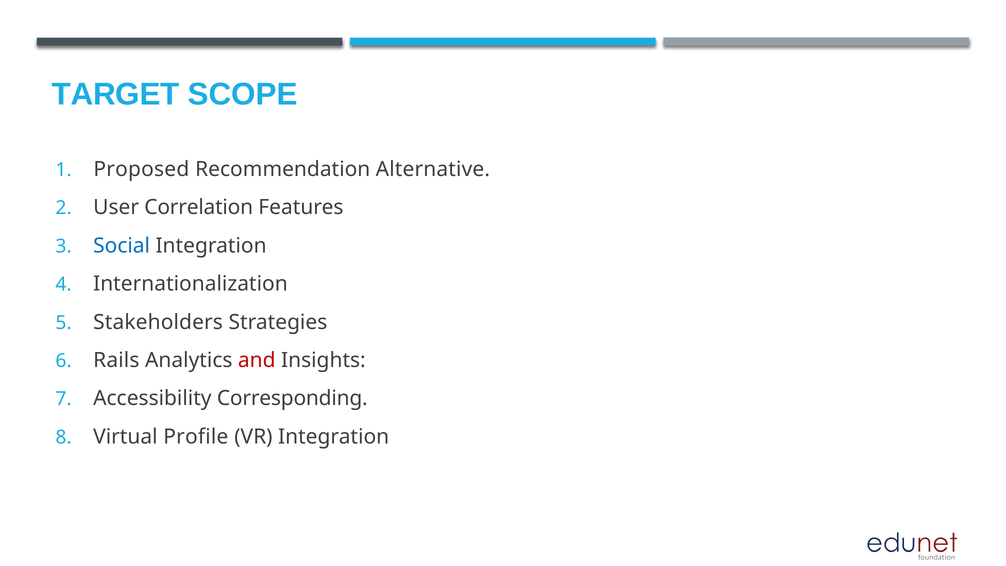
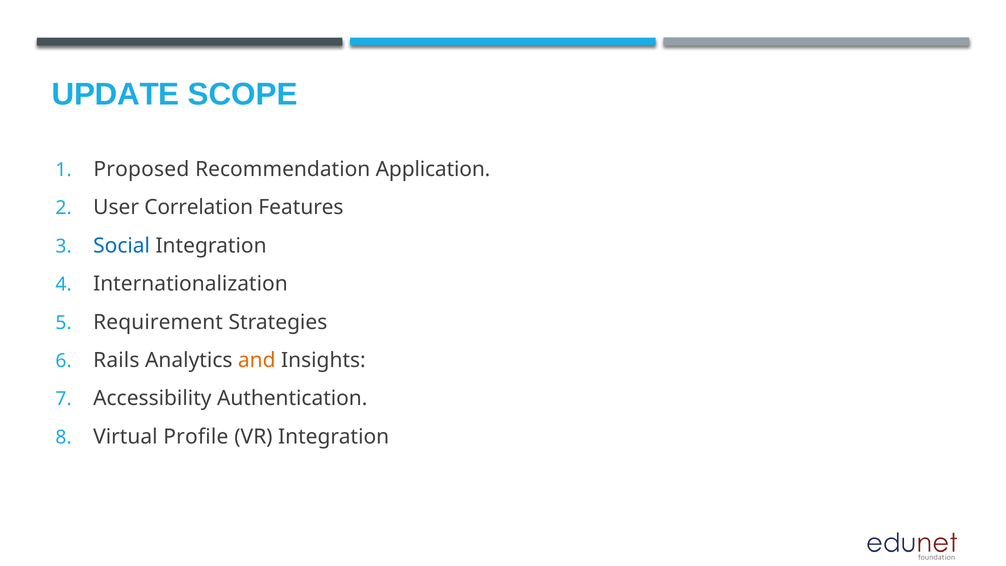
TARGET: TARGET -> UPDATE (116, 94)
Alternative: Alternative -> Application (433, 169)
Stakeholders: Stakeholders -> Requirement (158, 322)
and colour: red -> orange (257, 360)
Corresponding: Corresponding -> Authentication (292, 398)
